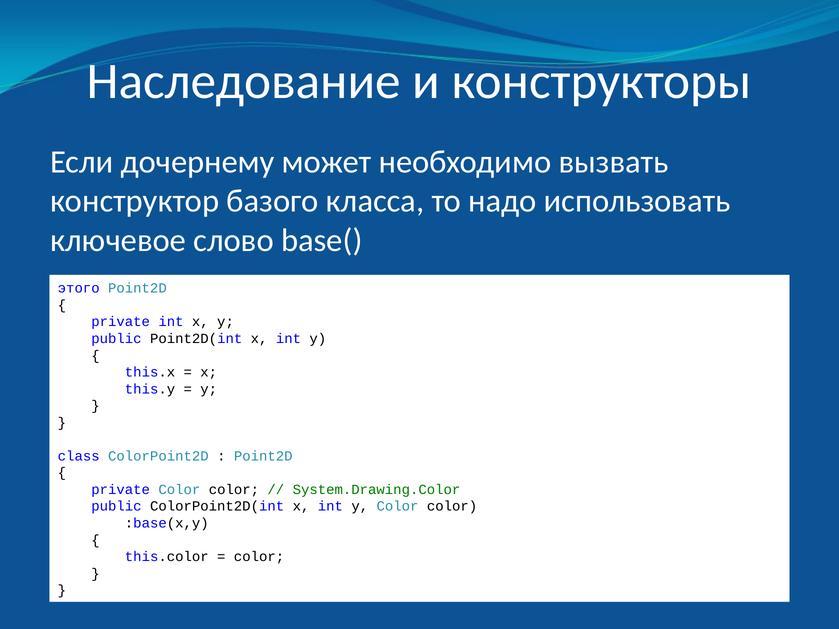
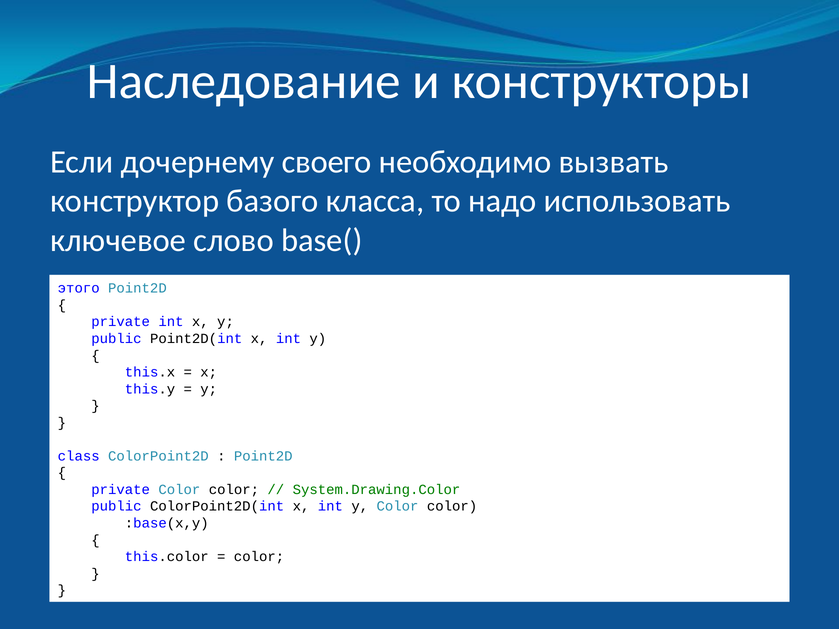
может: может -> своего (327, 162)
